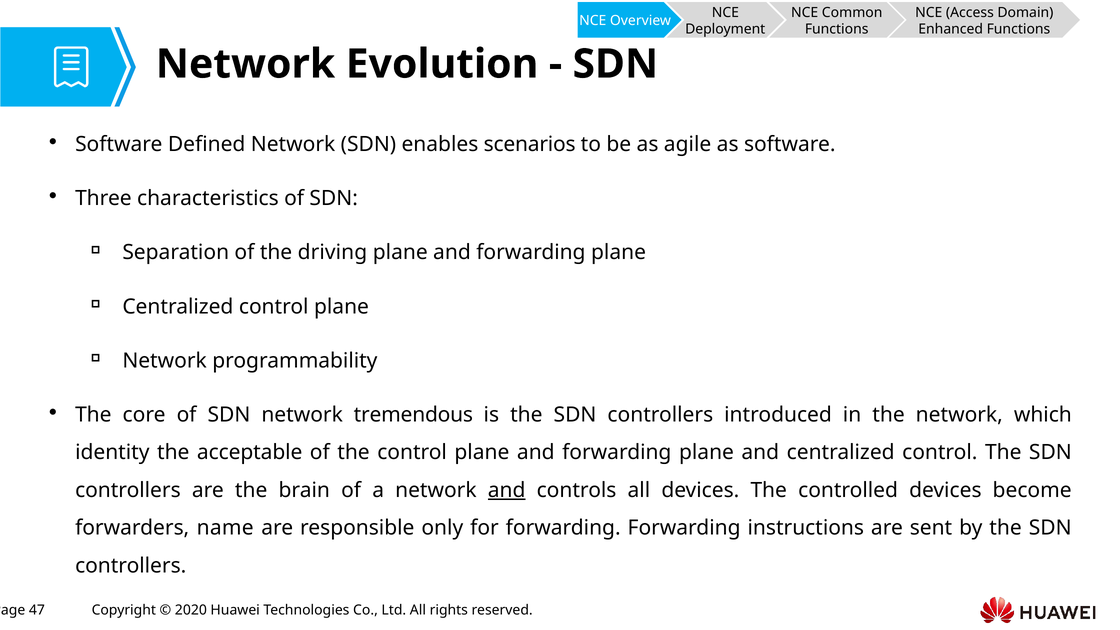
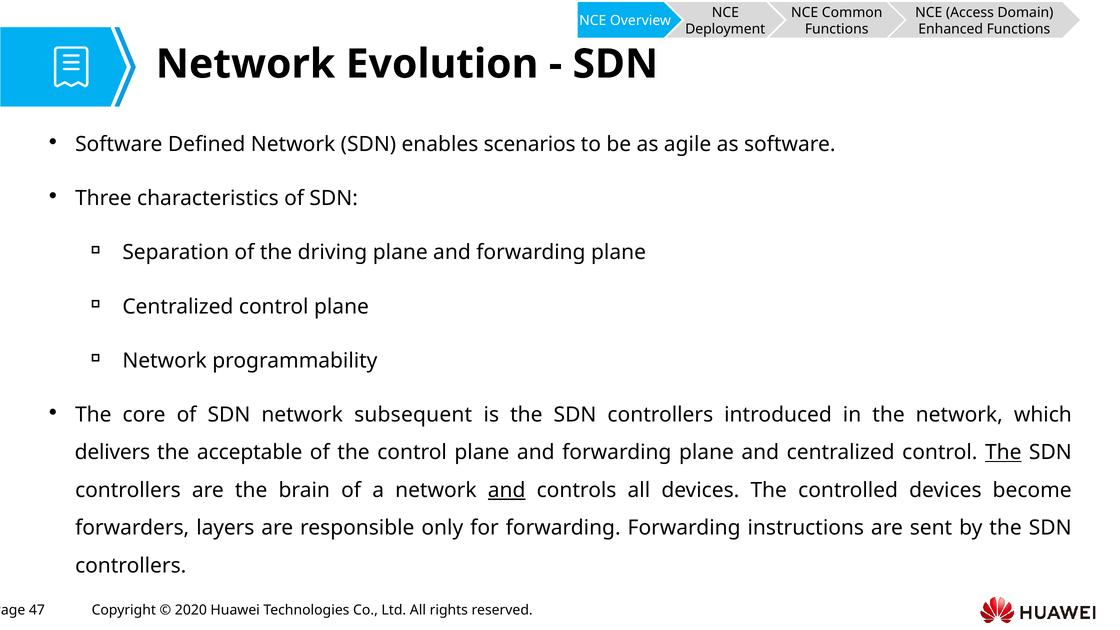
tremendous: tremendous -> subsequent (413, 415)
identity: identity -> delivers (112, 452)
The underline: none -> present (1003, 452)
name: name -> layers (225, 528)
